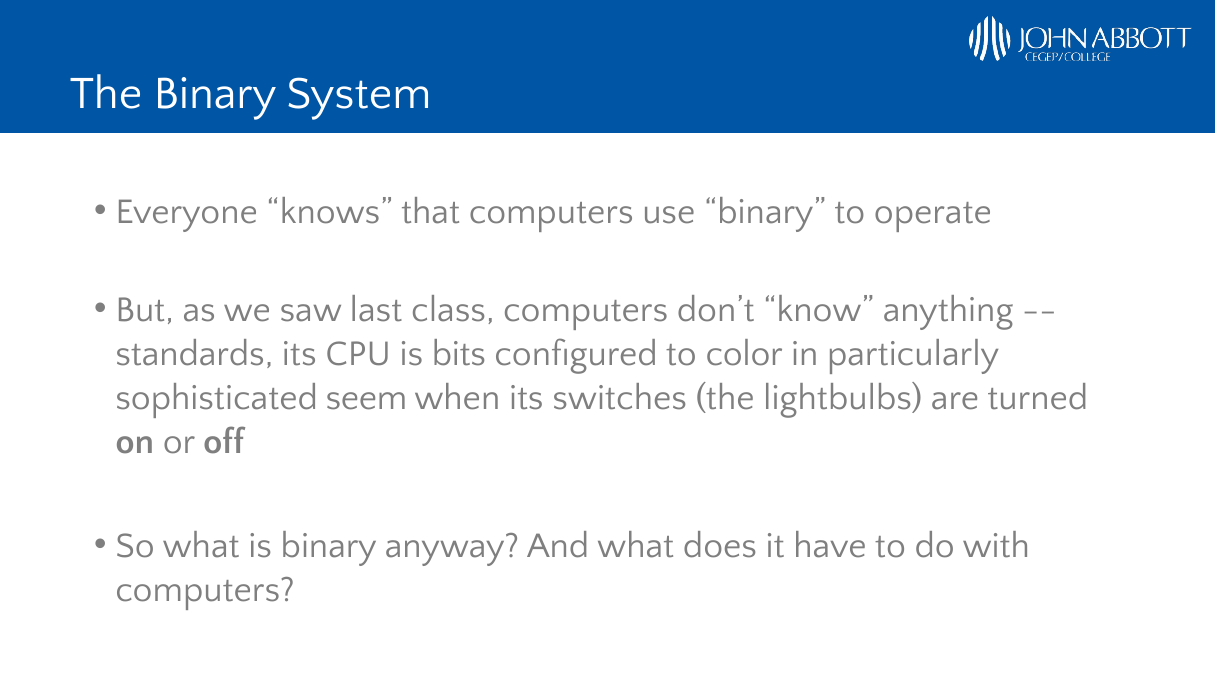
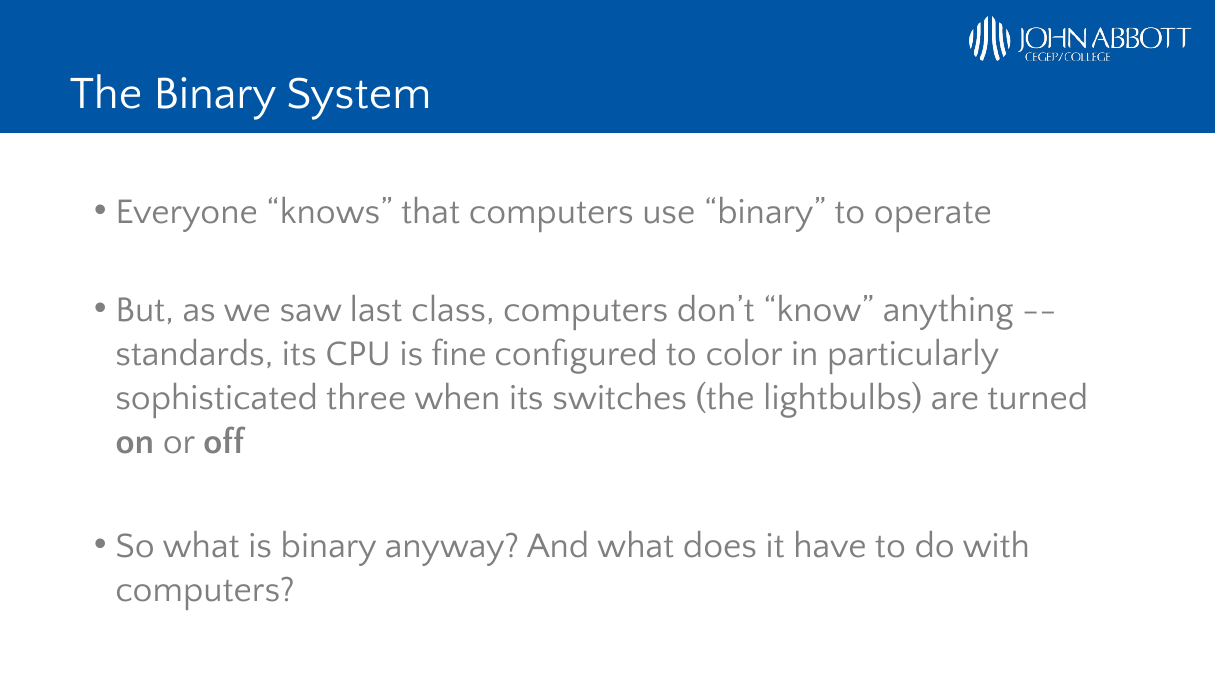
bits: bits -> fine (459, 353)
seem: seem -> three (366, 397)
